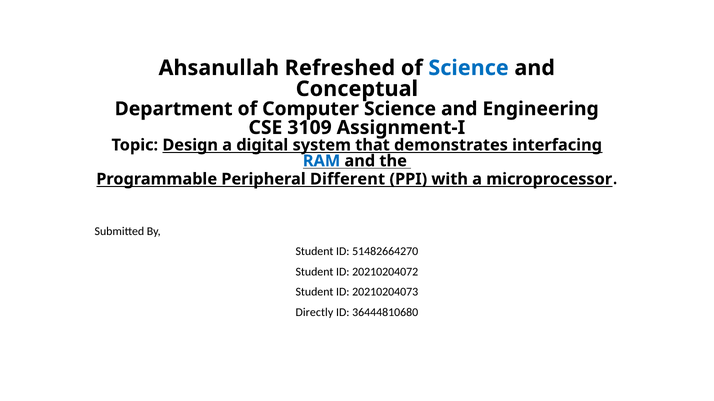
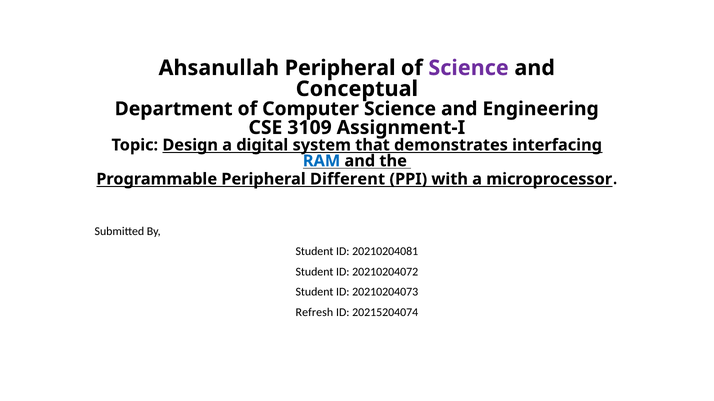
Ahsanullah Refreshed: Refreshed -> Peripheral (340, 68)
Science colour: blue -> purple (469, 68)
51482664270: 51482664270 -> 20210204081 (385, 252)
Directly: Directly -> Refresh (314, 313)
36444810680: 36444810680 -> 20215204074 (385, 313)
